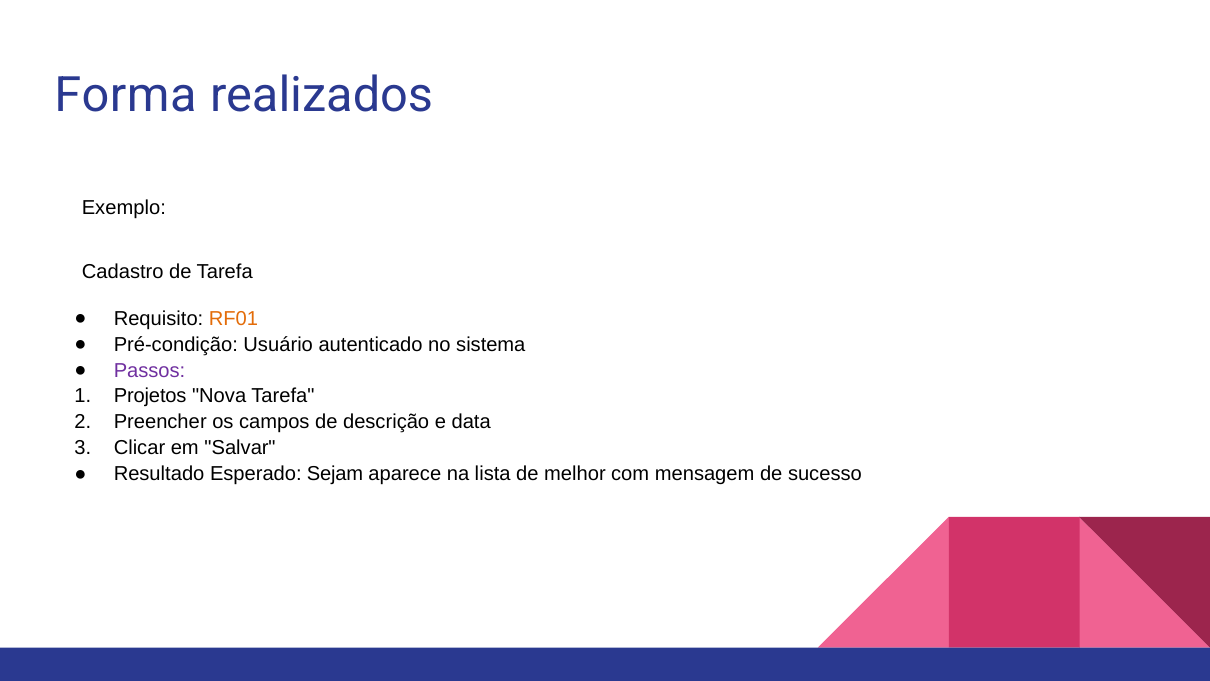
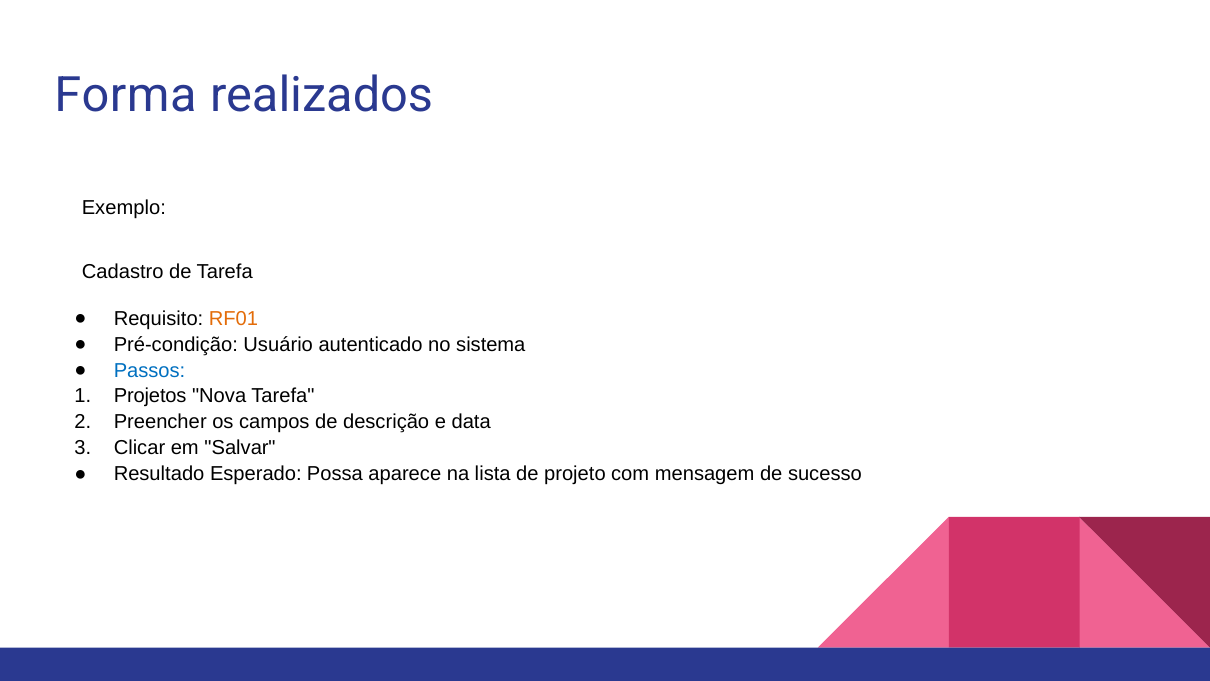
Passos colour: purple -> blue (150, 370)
Sejam: Sejam -> Possa (335, 474)
melhor: melhor -> projeto (575, 474)
